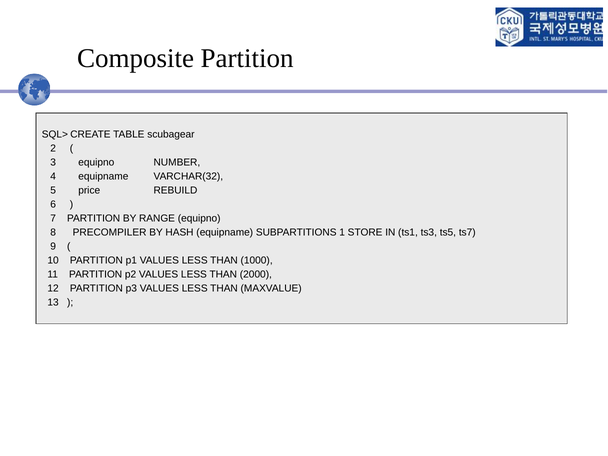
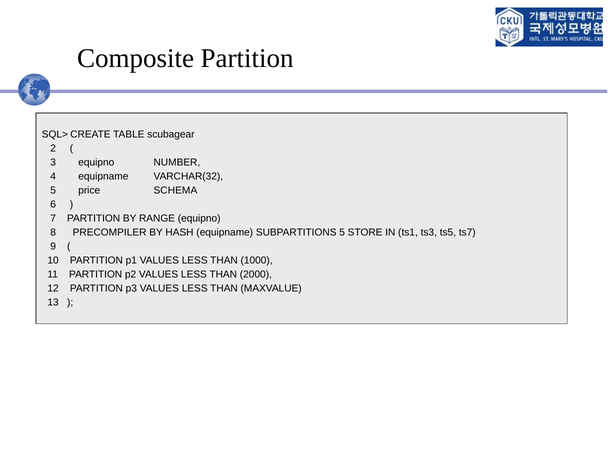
REBUILD: REBUILD -> SCHEMA (175, 190)
SUBPARTITIONS 1: 1 -> 5 (342, 232)
